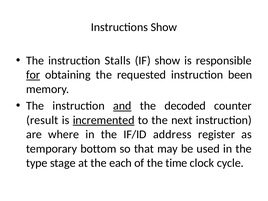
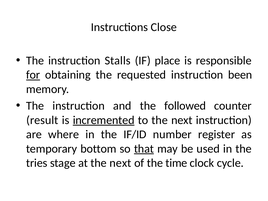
Instructions Show: Show -> Close (164, 27)
IF show: show -> place (168, 61)
and underline: present -> none (122, 106)
decoded: decoded -> followed (185, 106)
address: address -> number (172, 134)
that underline: none -> present (144, 149)
type: type -> tries (37, 163)
at the each: each -> next (120, 163)
